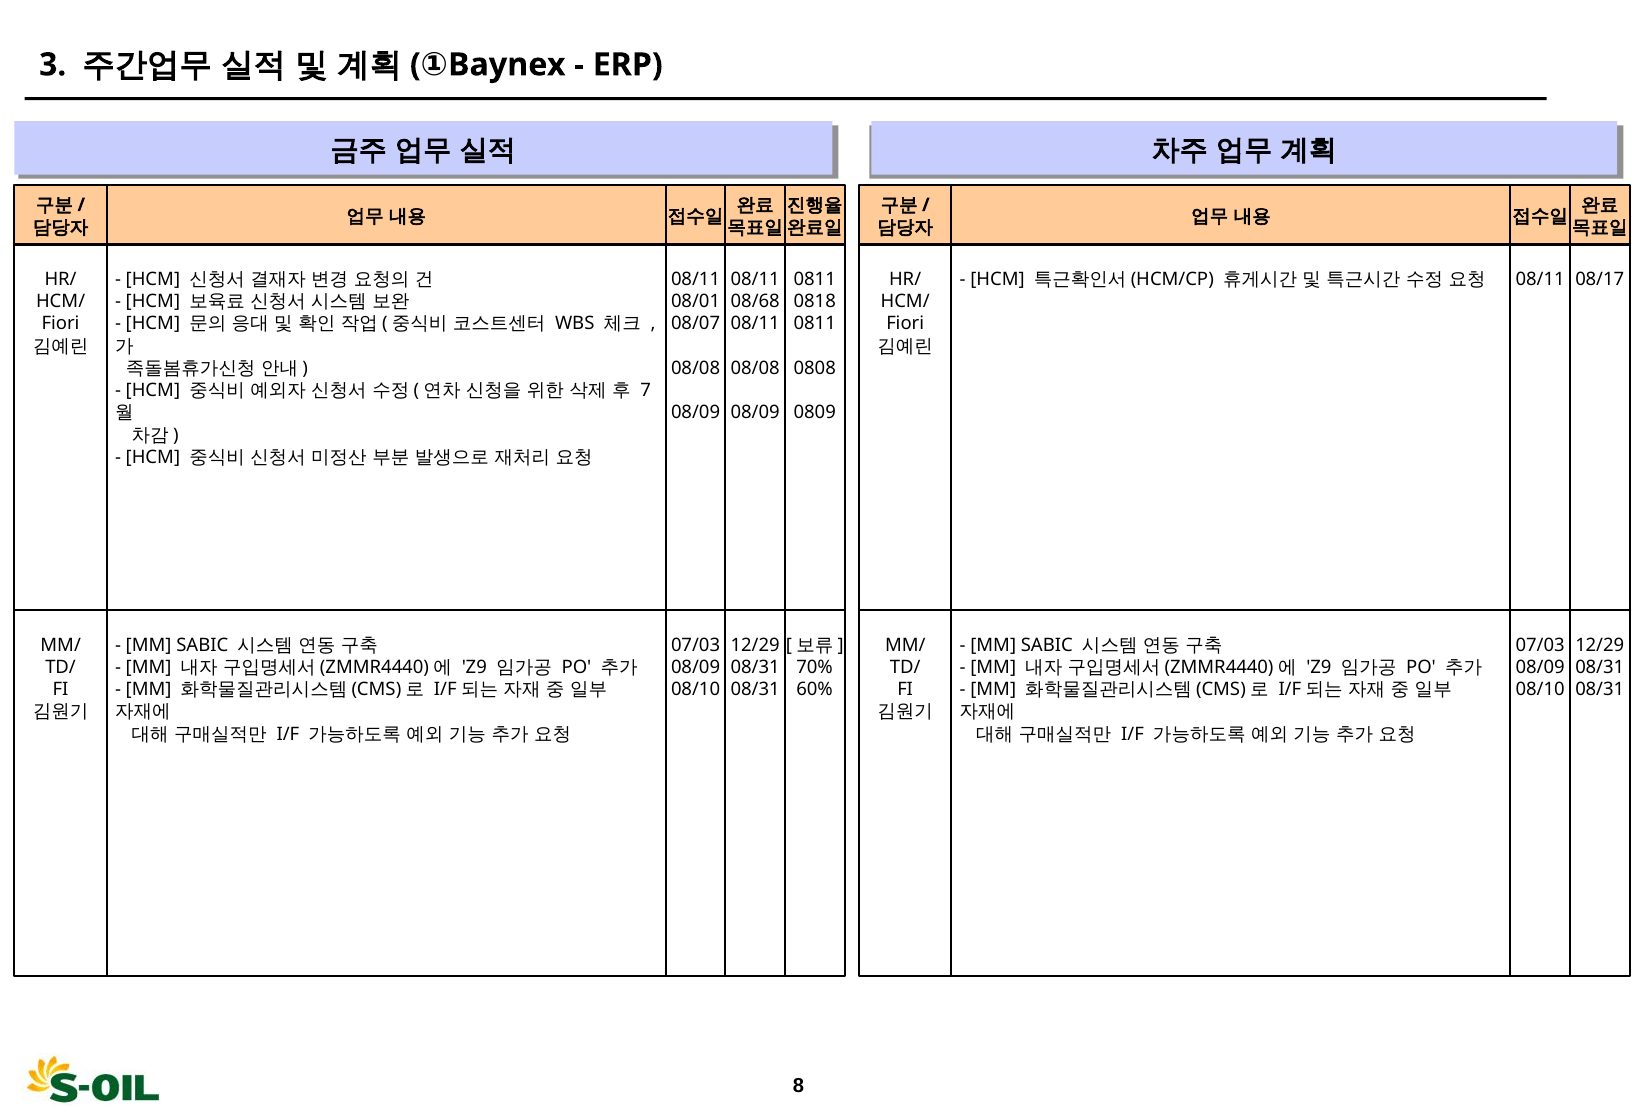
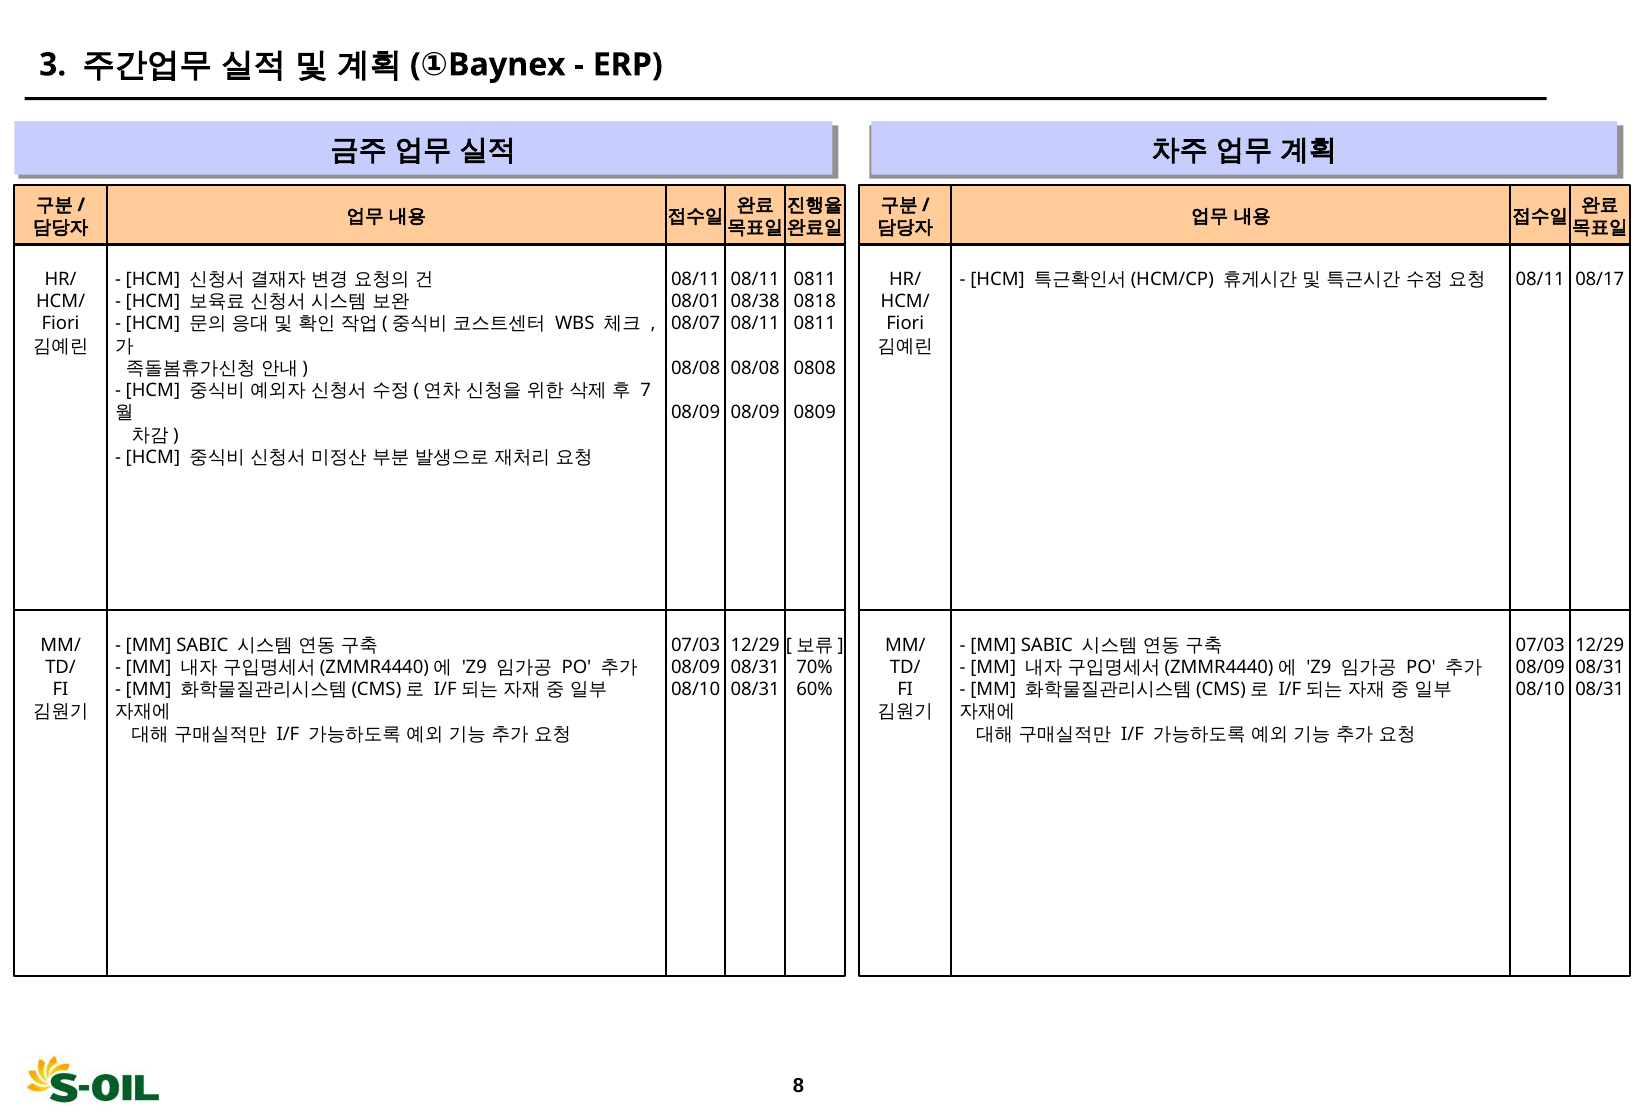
08/68: 08/68 -> 08/38 (755, 301)
